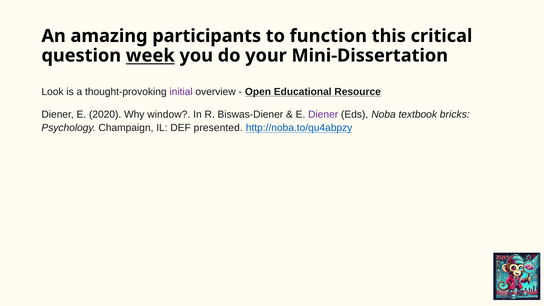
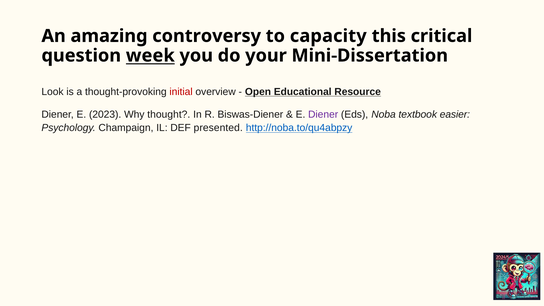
participants: participants -> controversy (207, 36)
function: function -> capacity (328, 36)
initial colour: purple -> red (181, 92)
2020: 2020 -> 2023 (105, 114)
window: window -> thought (169, 114)
bricks: bricks -> easier (455, 114)
